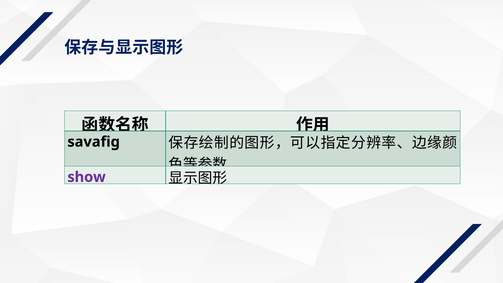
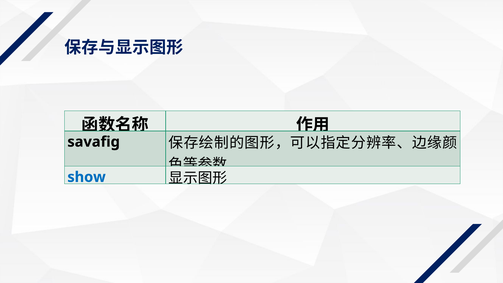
show colour: purple -> blue (87, 177)
